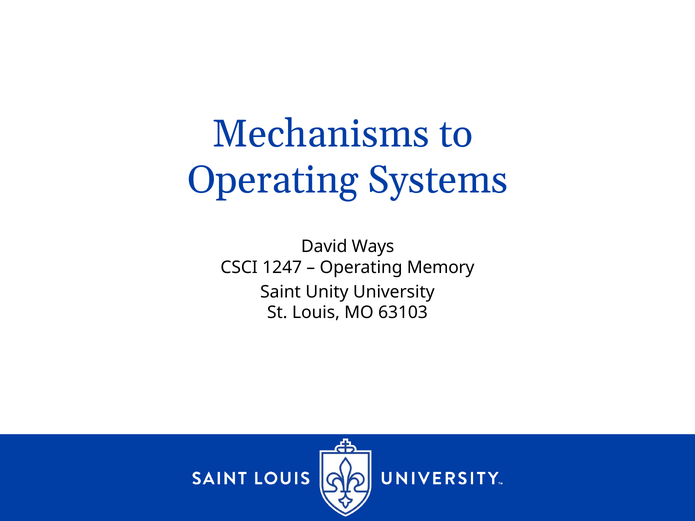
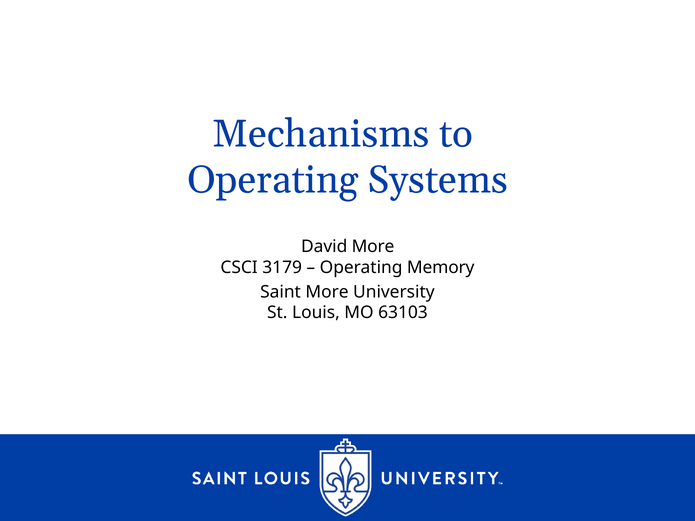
David Ways: Ways -> More (373, 247)
1247: 1247 -> 3179 (282, 268)
Saint Unity: Unity -> More (327, 292)
